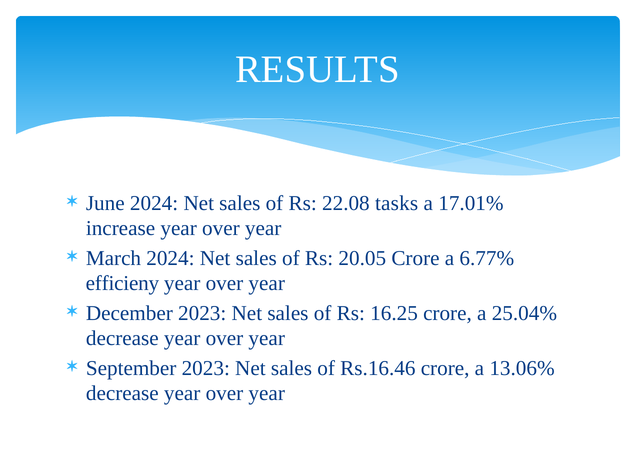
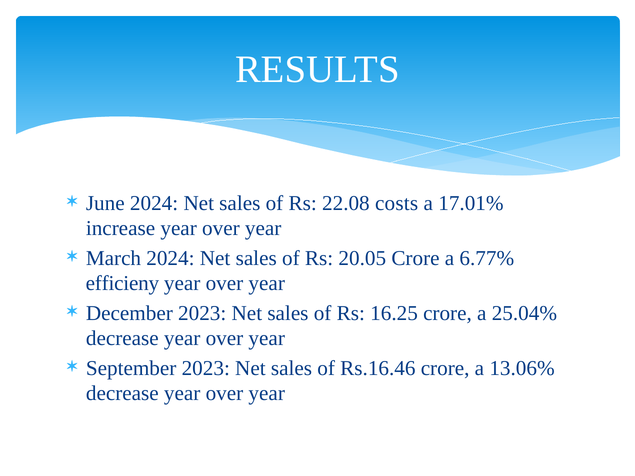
tasks: tasks -> costs (397, 203)
